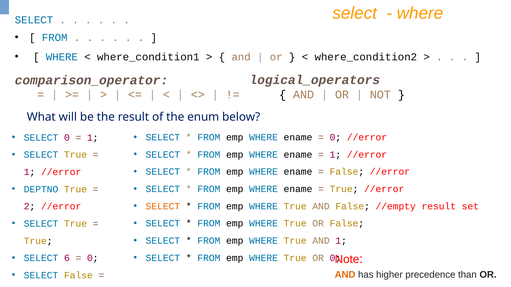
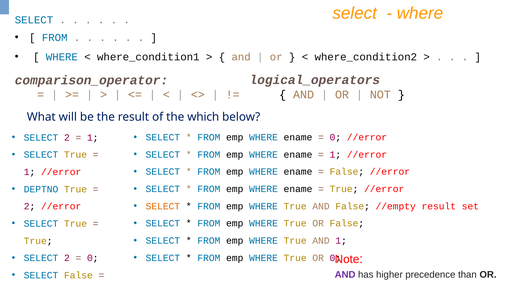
enum: enum -> which (203, 117)
0: 0 -> 2 (67, 138)
6: 6 -> 2 (67, 259)
AND colour: orange -> purple (345, 275)
